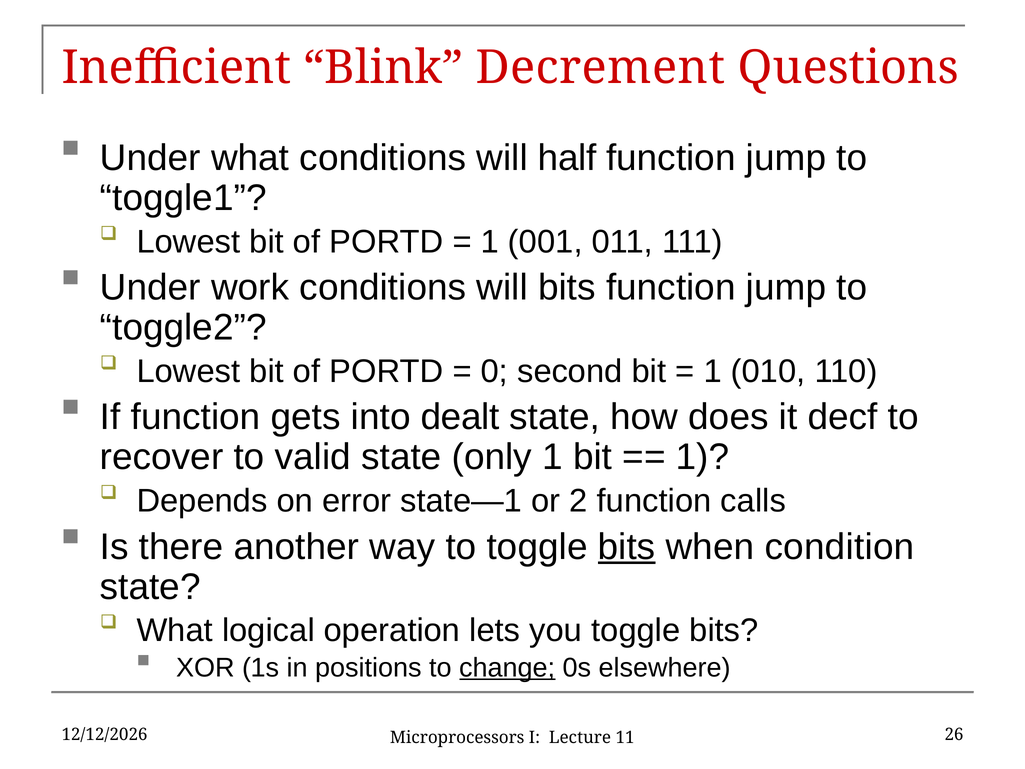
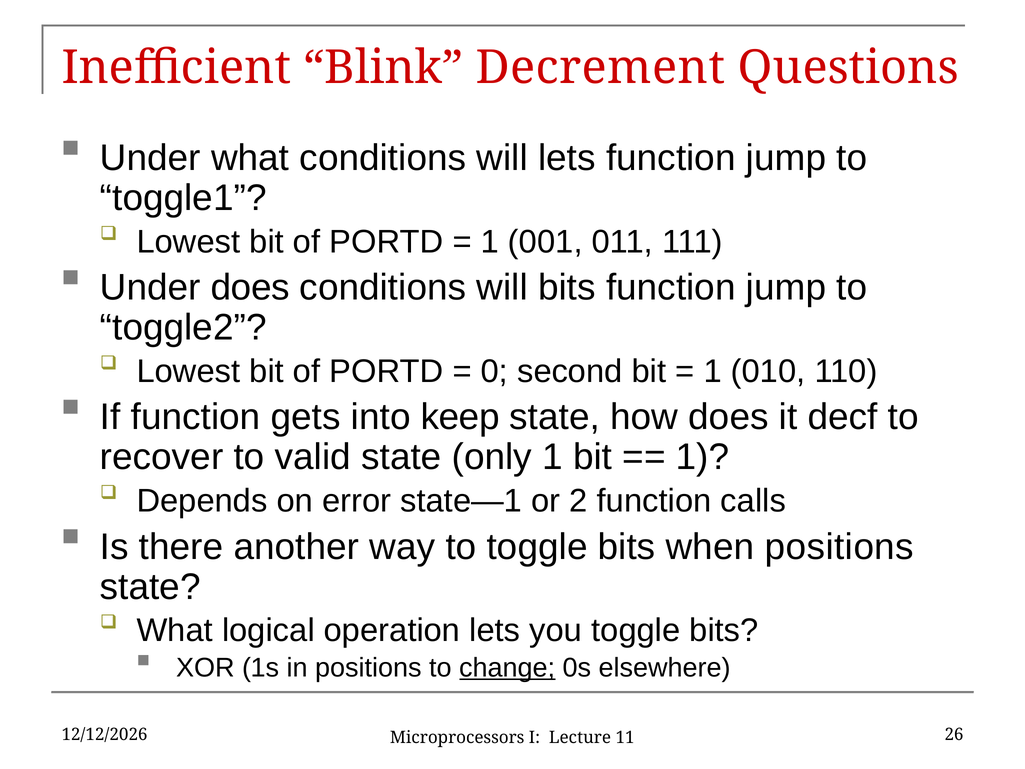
will half: half -> lets (567, 158)
Under work: work -> does (250, 288)
dealt: dealt -> keep (460, 417)
bits underline: present -> none (627, 547)
when condition: condition -> positions (839, 547)
